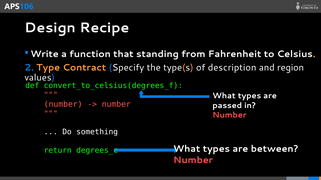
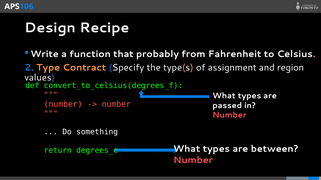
standing: standing -> probably (157, 54)
description: description -> assignment (232, 68)
